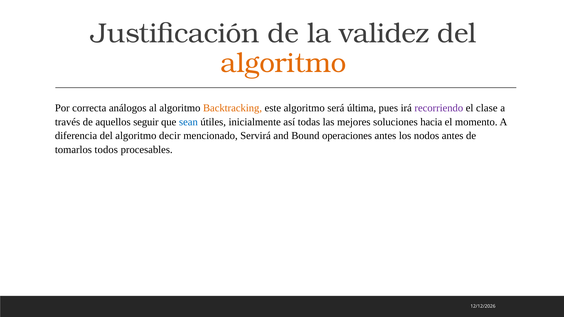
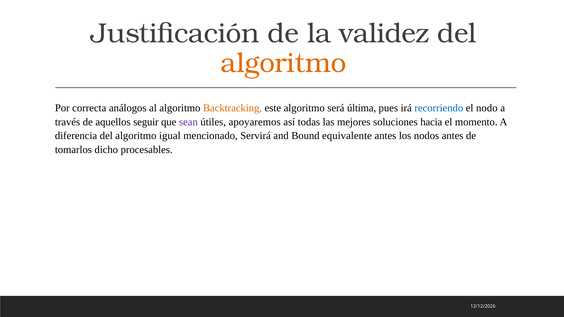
recorriendo colour: purple -> blue (439, 108)
clase: clase -> nodo (487, 108)
sean colour: blue -> purple (188, 122)
inicialmente: inicialmente -> apoyaremos (255, 122)
decir: decir -> igual (170, 136)
operaciones: operaciones -> equivalente (347, 136)
todos: todos -> dicho (106, 150)
